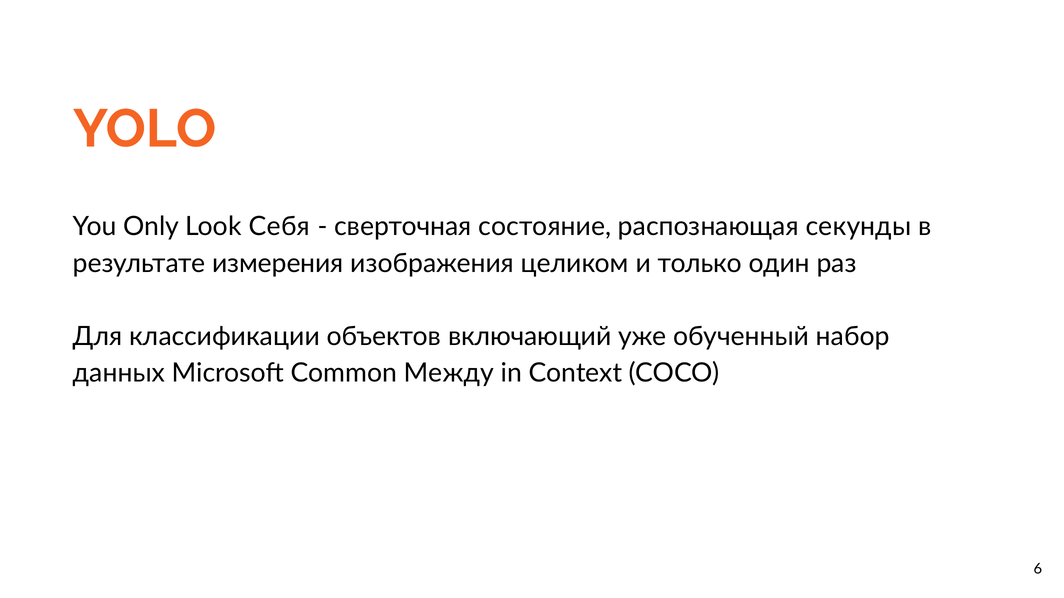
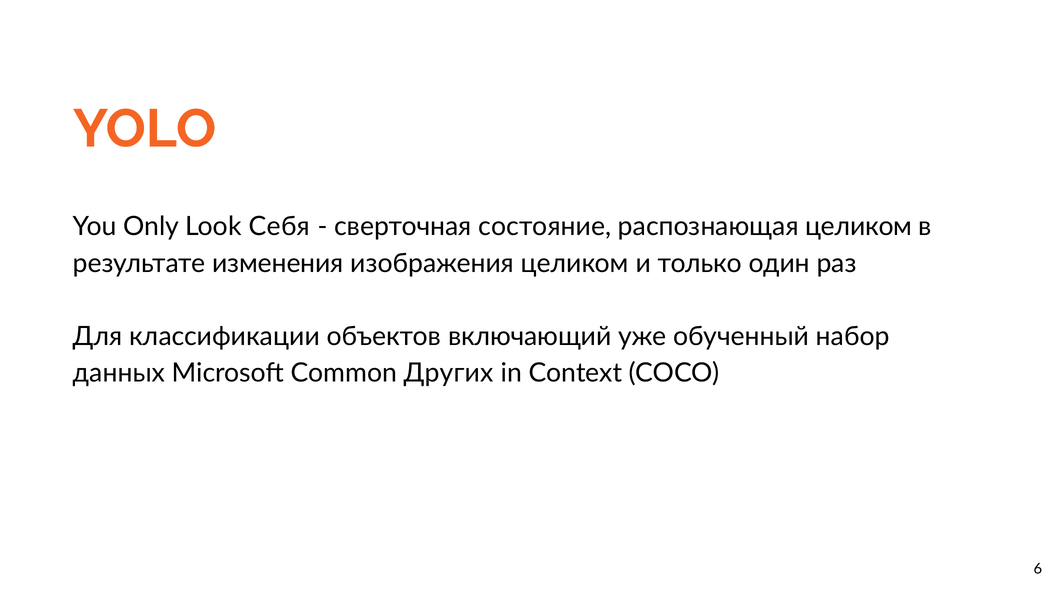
распознающая секунды: секунды -> целиком (859, 227)
измерения: измерения -> изменения (278, 263)
Между: Между -> Других (449, 374)
